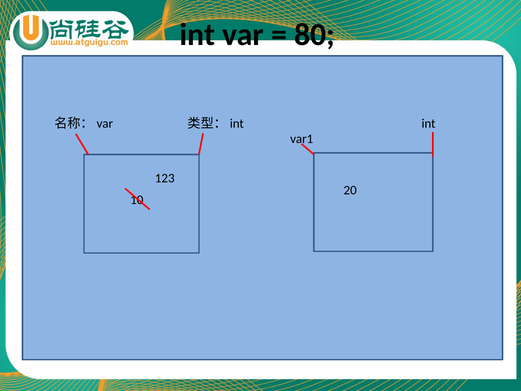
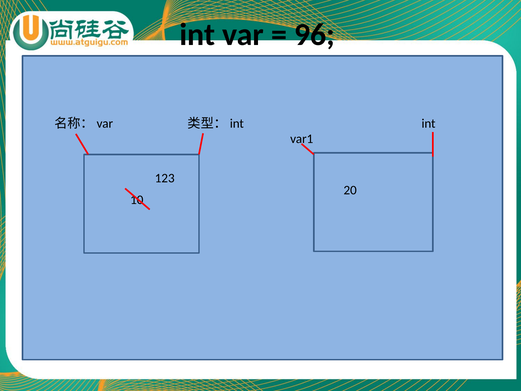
80: 80 -> 96 (315, 35)
